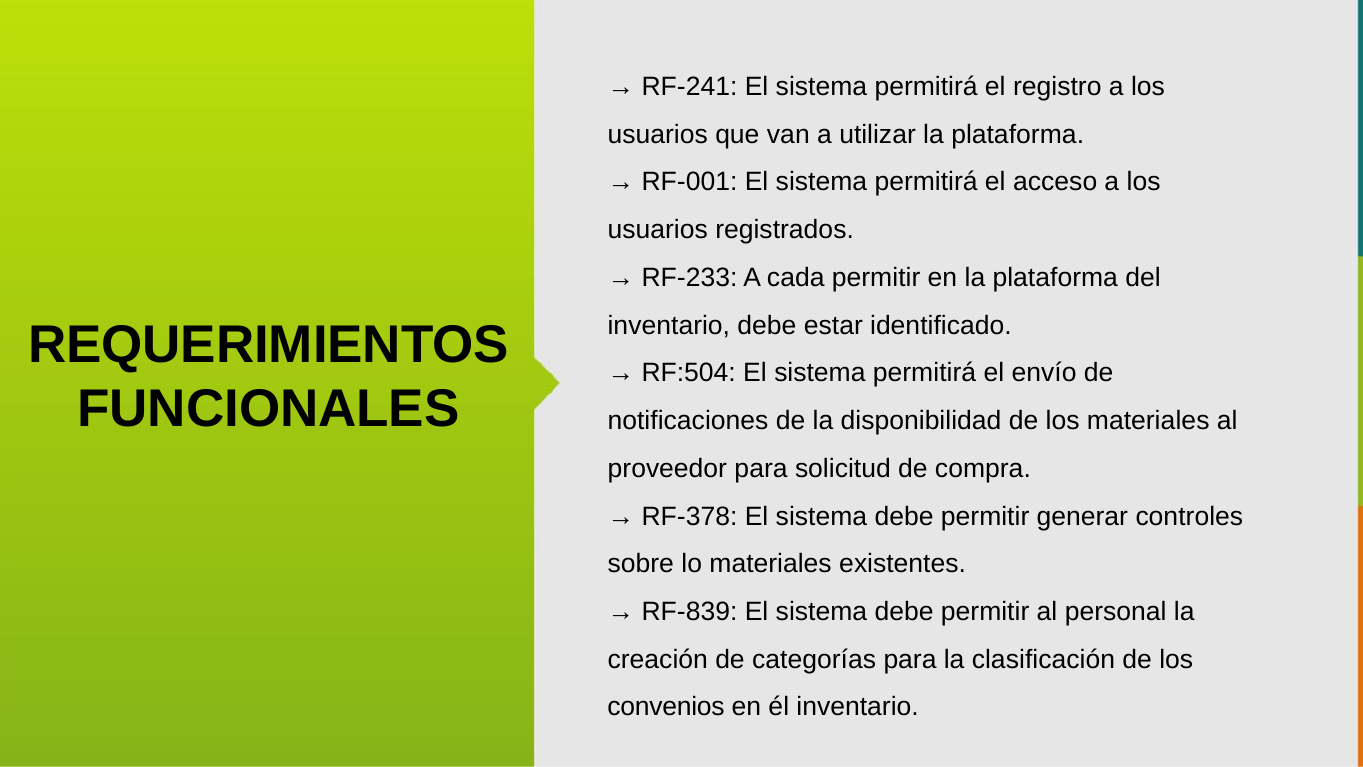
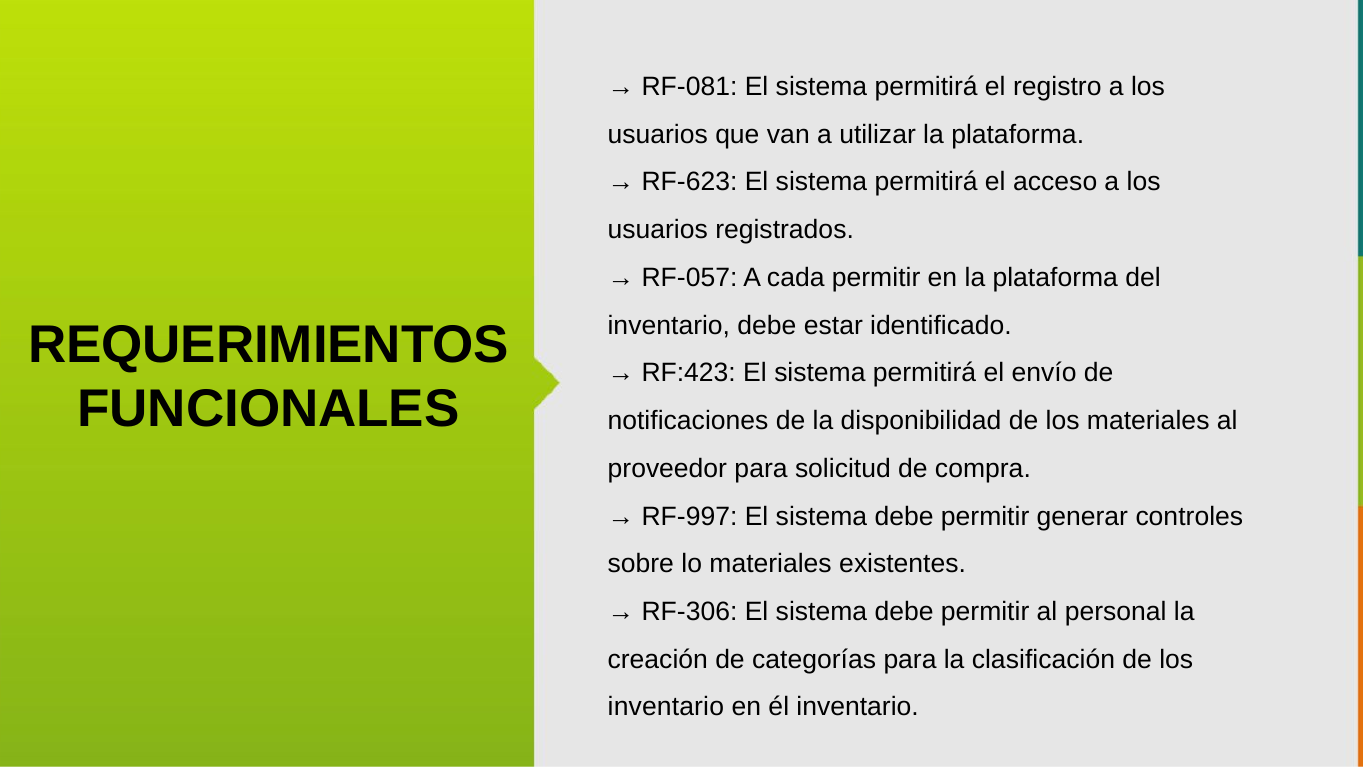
RF-241: RF-241 -> RF-081 (689, 87)
RF-001: RF-001 -> RF-623 (689, 182)
RF-233: RF-233 -> RF-057 (689, 278)
RF:504: RF:504 -> RF:423 (689, 373)
RF-378: RF-378 -> RF-997 (689, 516)
RF-839: RF-839 -> RF-306 (689, 612)
convenios: convenios -> inventario (666, 707)
